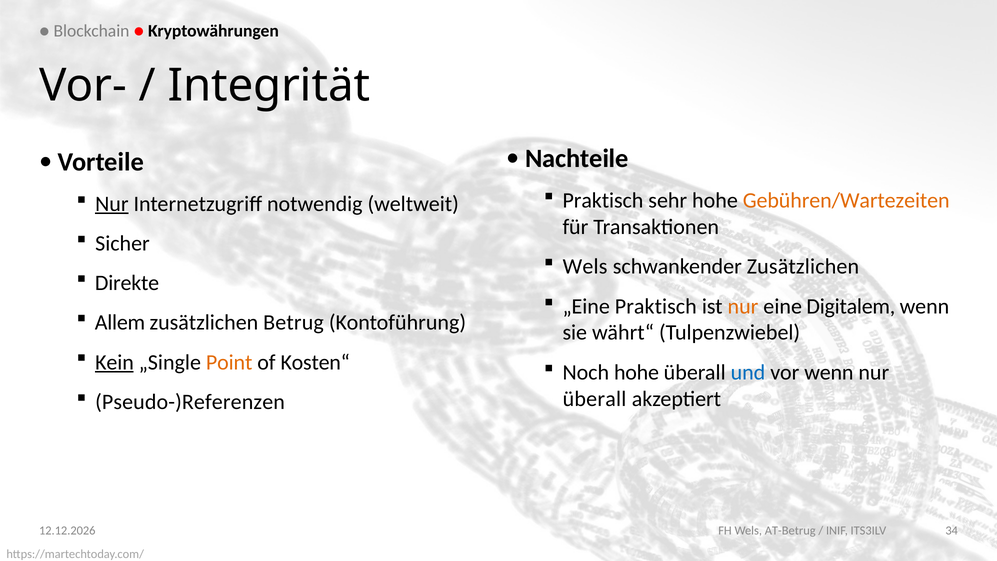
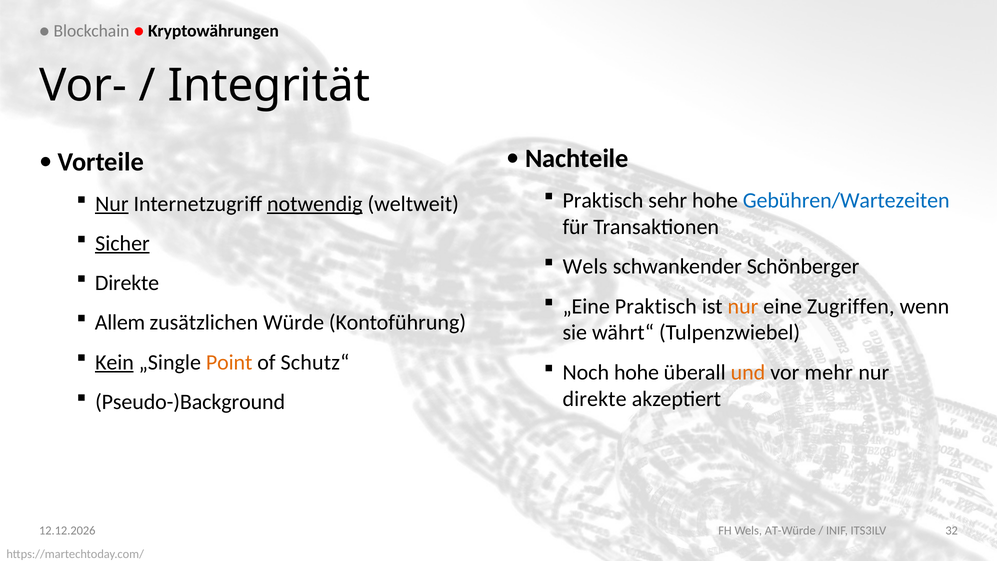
Gebühren/Wartezeiten colour: orange -> blue (846, 201)
notwendig underline: none -> present (315, 204)
Sicher underline: none -> present (122, 243)
schwankender Zusätzlichen: Zusätzlichen -> Schönberger (803, 267)
Digitalem: Digitalem -> Zugriffen (851, 306)
Betrug: Betrug -> Würde (294, 323)
Kosten“: Kosten“ -> Schutz“ (315, 362)
und colour: blue -> orange (748, 372)
vor wenn: wenn -> mehr (829, 372)
überall: überall -> direkte (595, 399)
Pseudo-)Referenzen: Pseudo-)Referenzen -> Pseudo-)Background (190, 402)
AT-Betrug: AT-Betrug -> AT-Würde (790, 530)
34: 34 -> 32 (952, 530)
